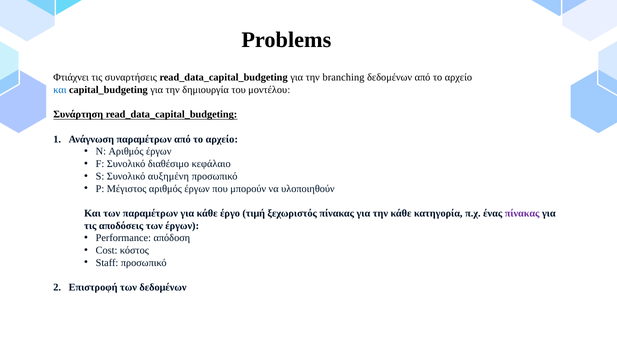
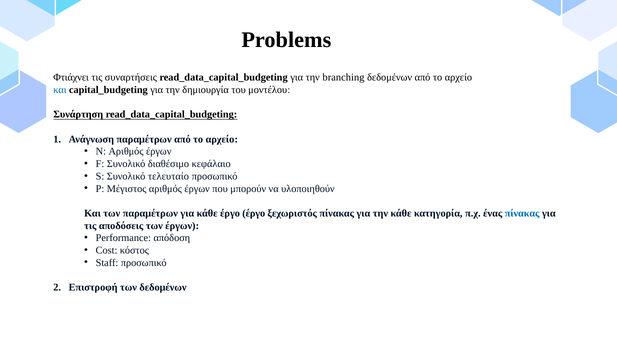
αυξημένη: αυξημένη -> τελευταίο (168, 176)
έργο τιμή: τιμή -> έργο (254, 213)
πίνακας colour: purple -> blue (522, 213)
